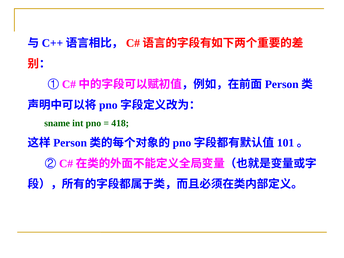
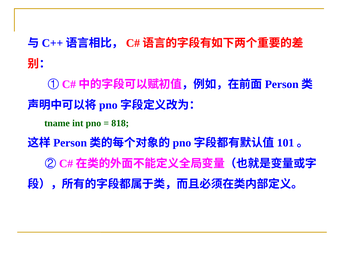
sname: sname -> tname (57, 123)
418: 418 -> 818 (120, 123)
